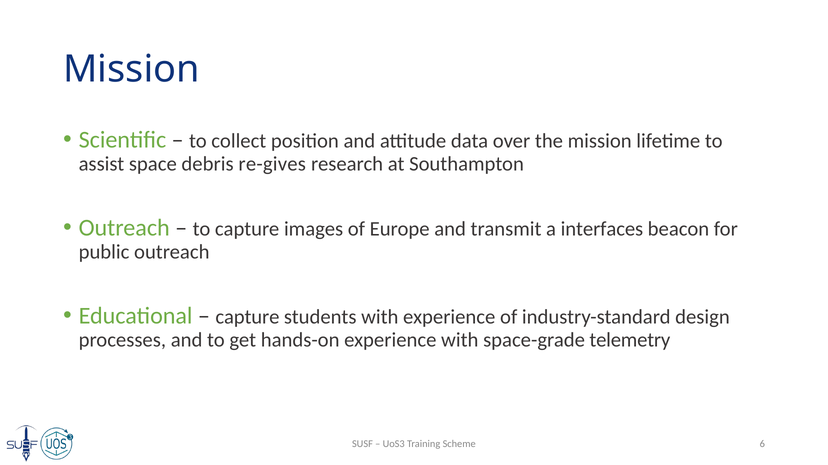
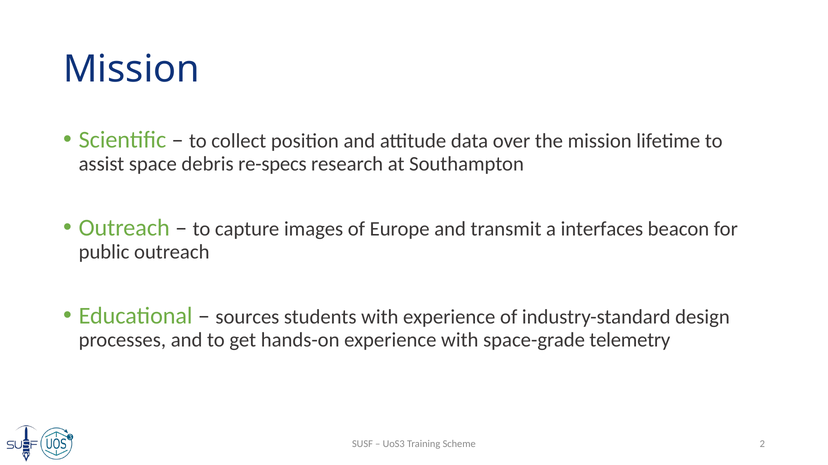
re-gives: re-gives -> re-specs (272, 164)
capture: capture -> sources (247, 317)
6: 6 -> 2 (762, 445)
